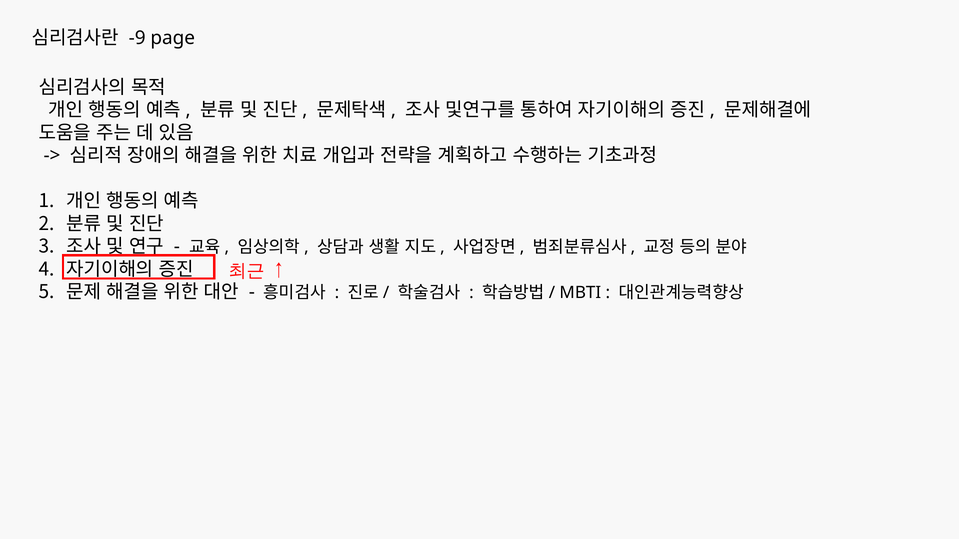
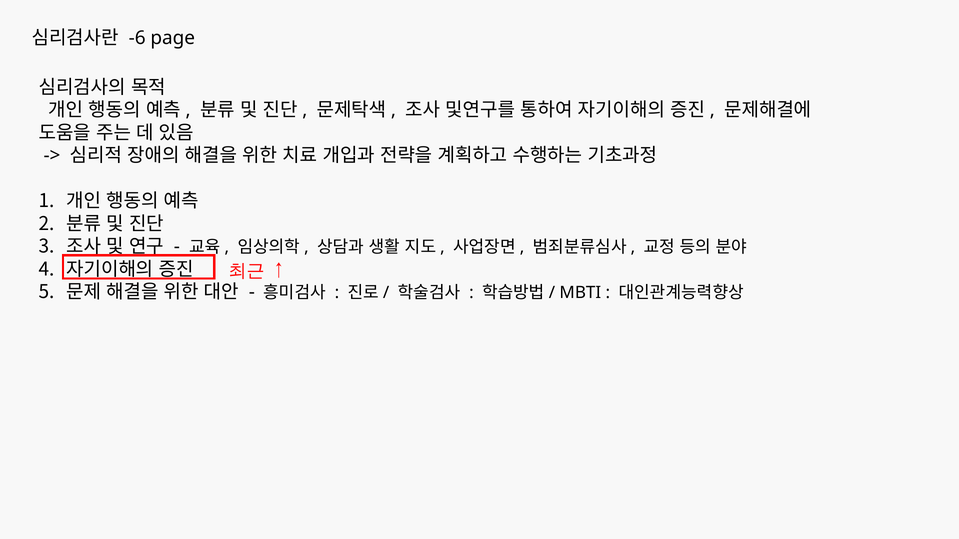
-9: -9 -> -6 (137, 38)
